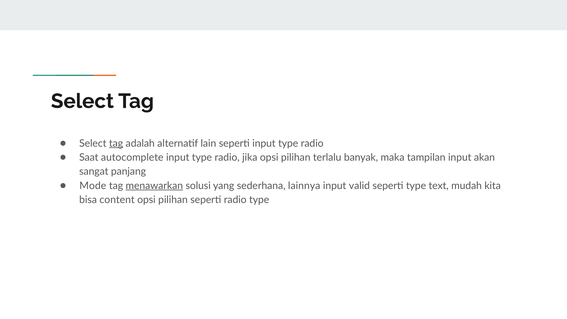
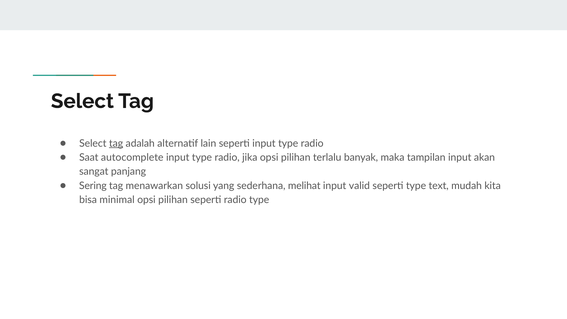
Mode: Mode -> Sering (93, 186)
menawarkan underline: present -> none (154, 186)
lainnya: lainnya -> melihat (304, 186)
content: content -> minimal (117, 200)
